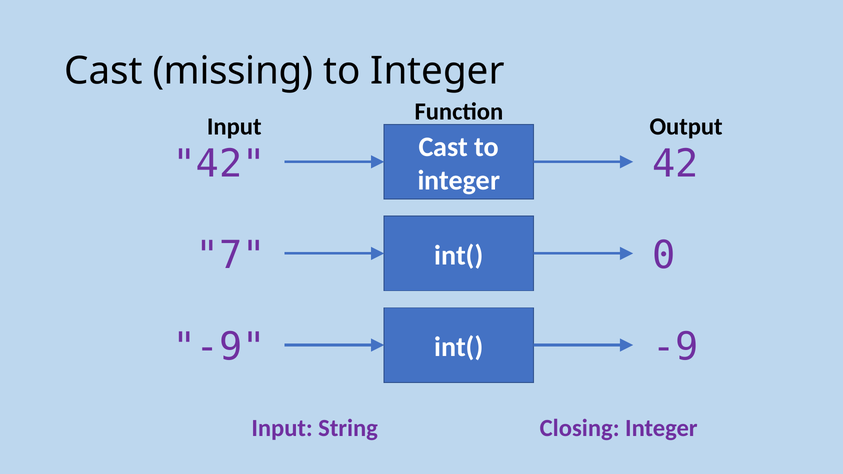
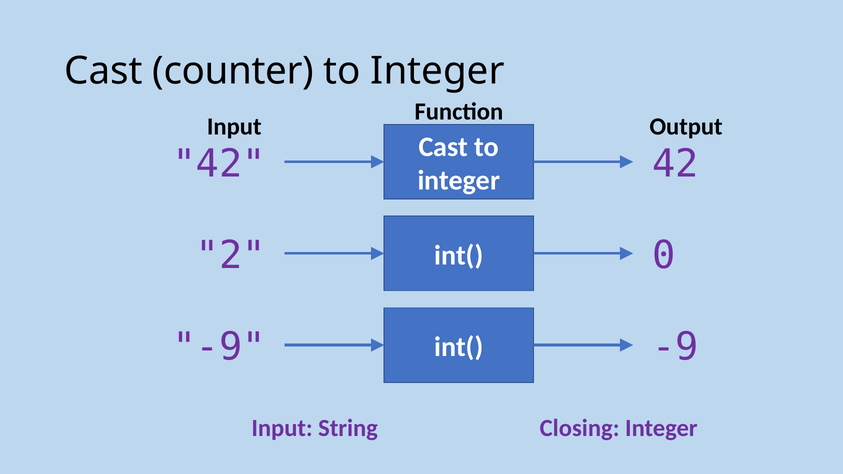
missing: missing -> counter (233, 71)
7: 7 -> 2 (231, 256)
